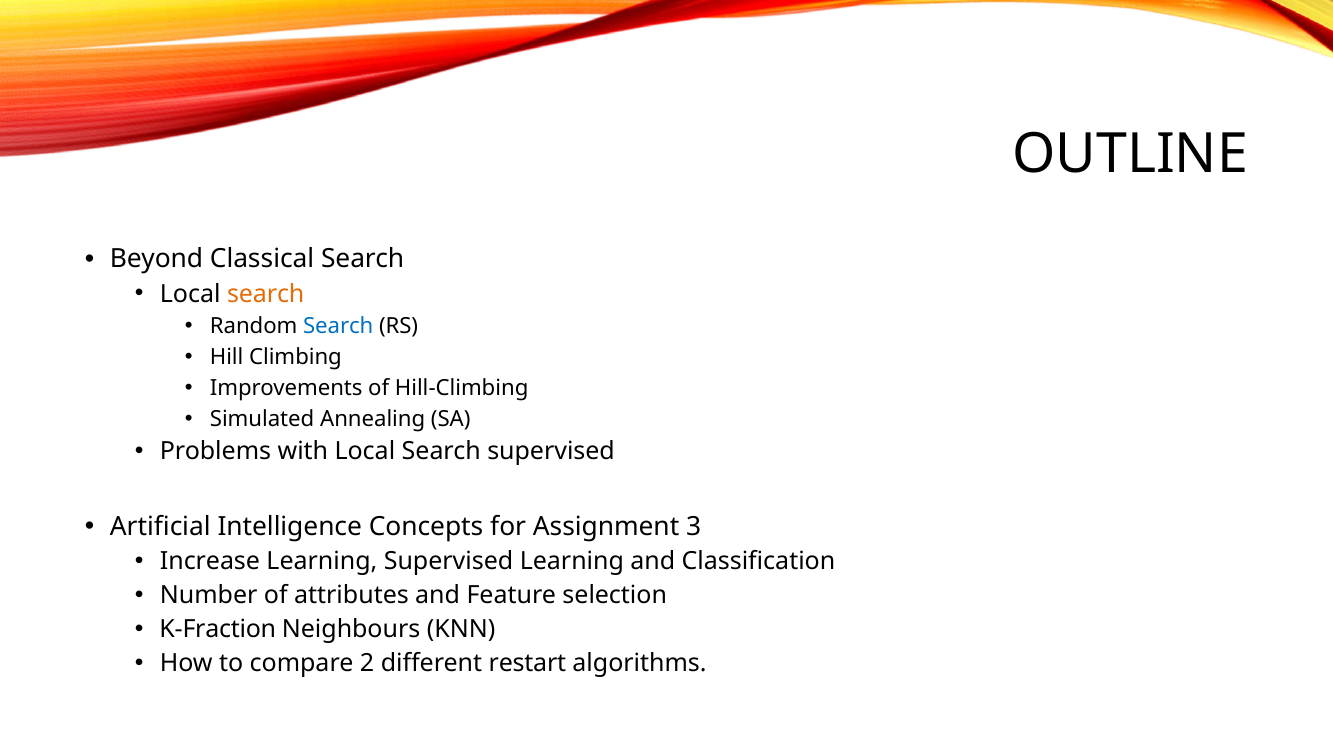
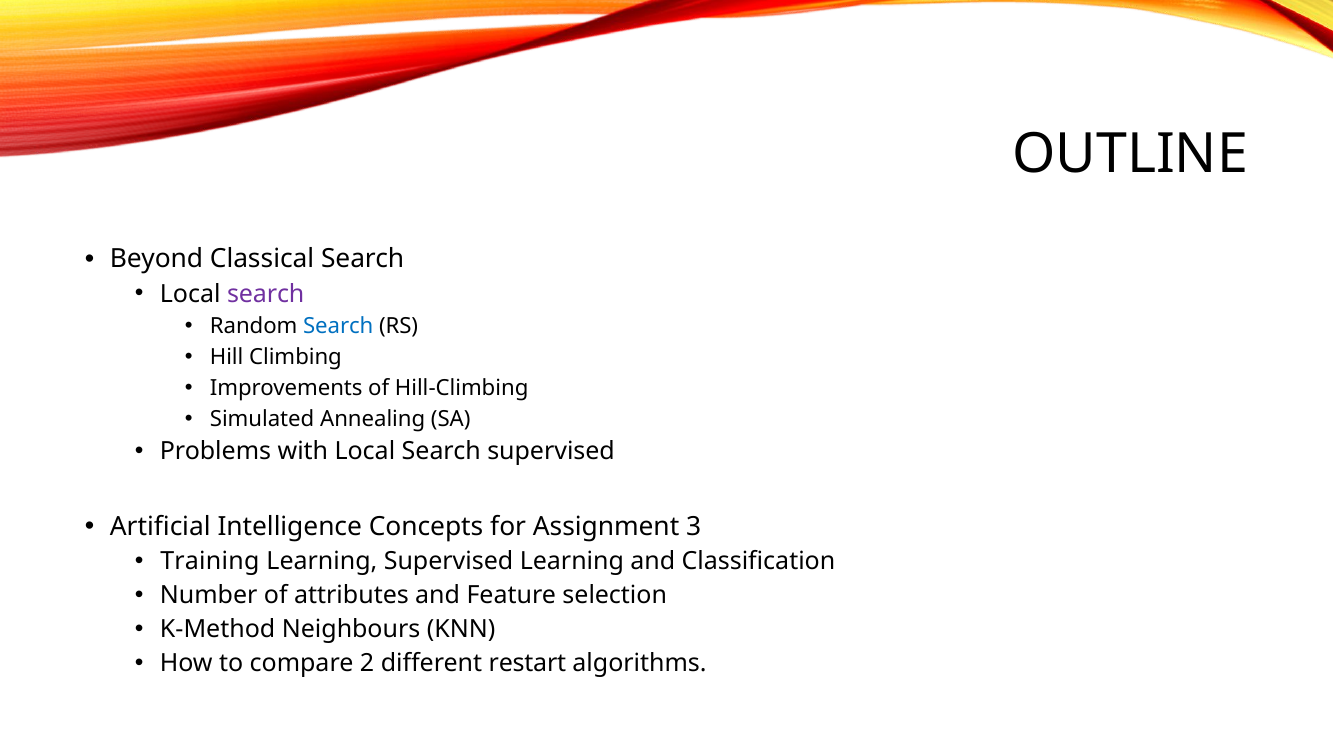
search colour: orange -> purple (266, 294)
Increase: Increase -> Training (210, 561)
K-Fraction: K-Fraction -> K-Method (218, 629)
